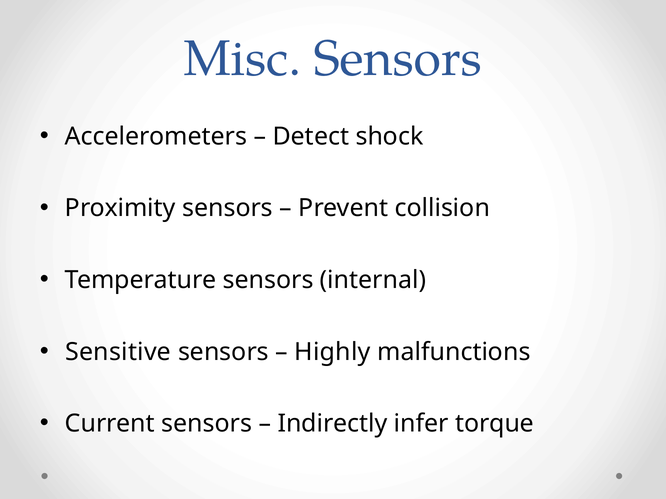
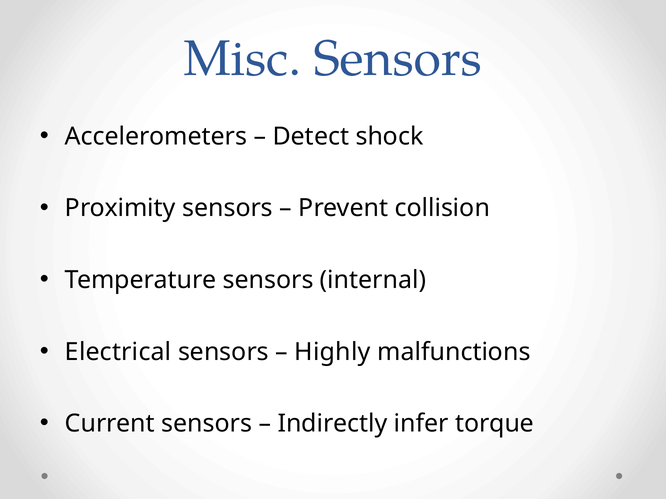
Sensitive: Sensitive -> Electrical (118, 352)
